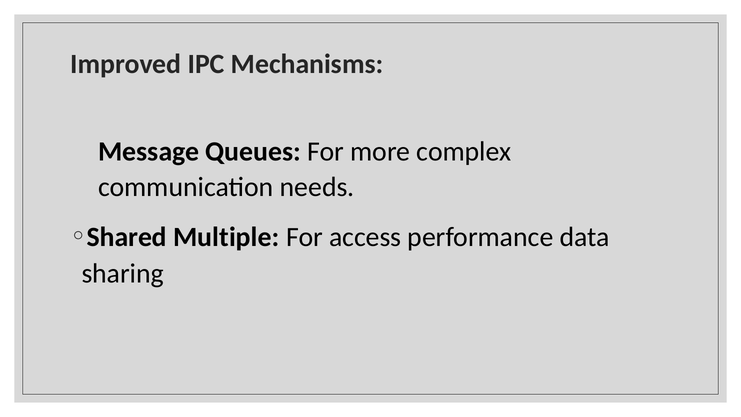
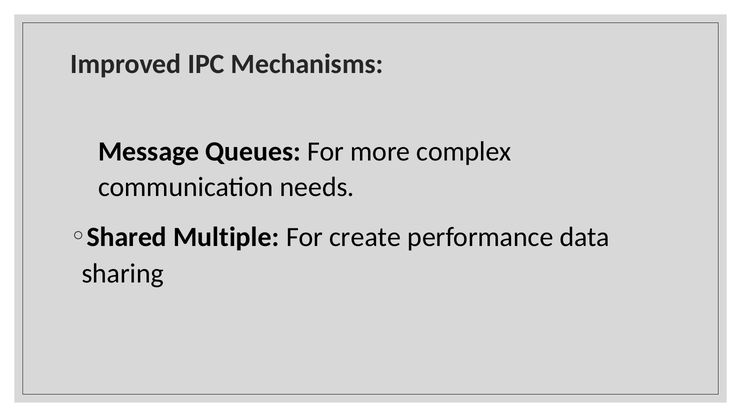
access: access -> create (365, 237)
